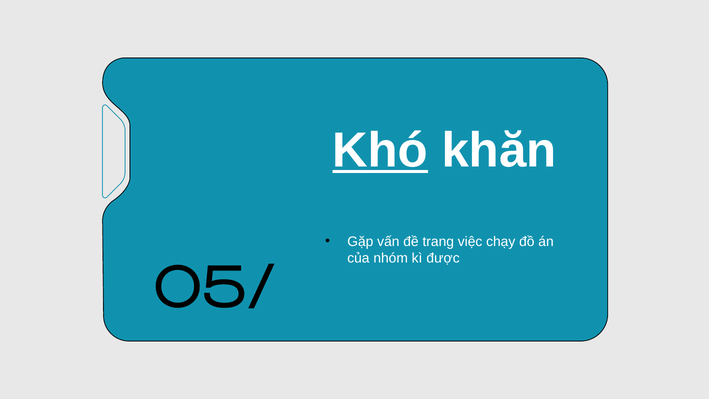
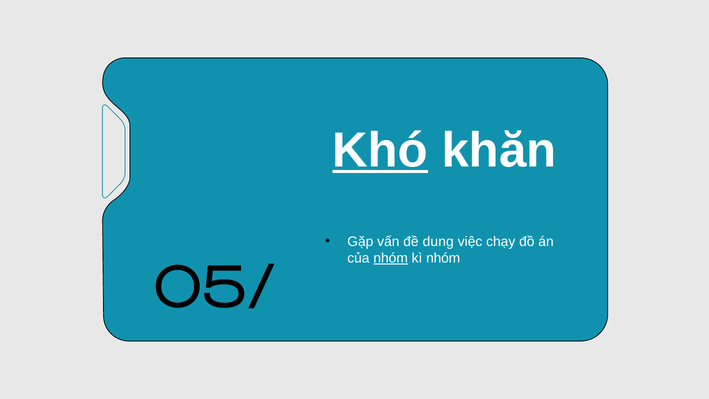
trang: trang -> dung (438, 242)
nhóm underline: none -> present (391, 258)
kì được: được -> nhóm (443, 258)
